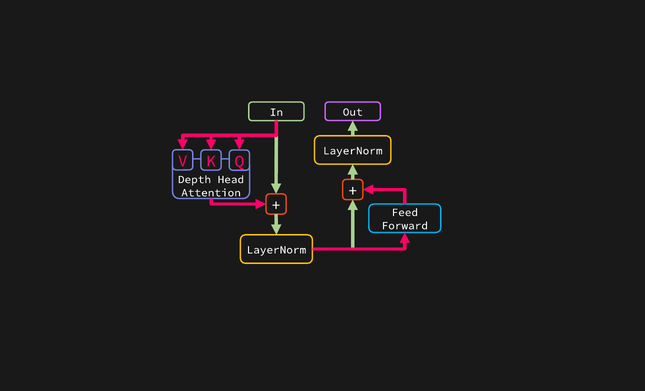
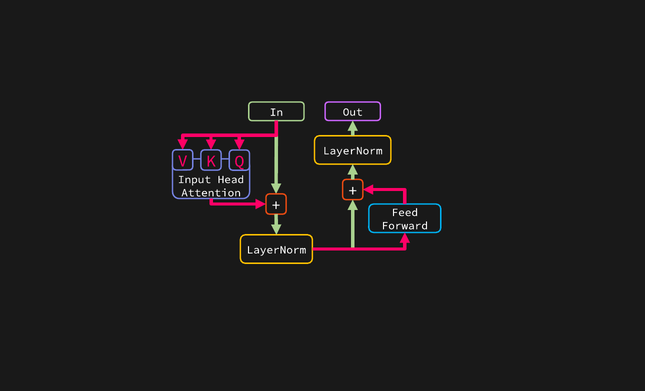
Depth: Depth -> Input (194, 179)
